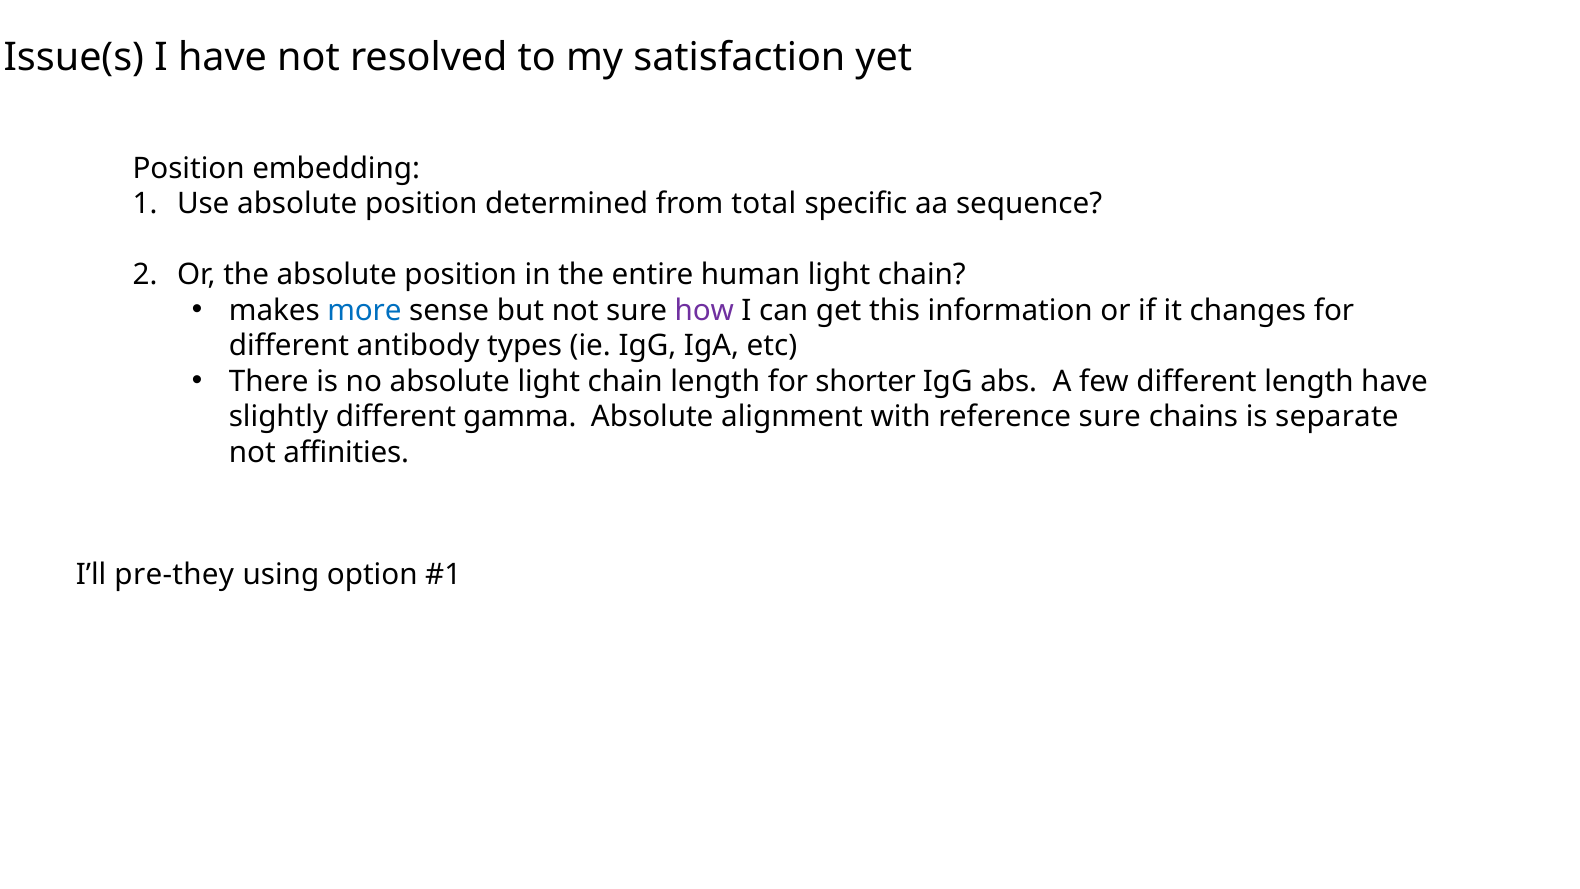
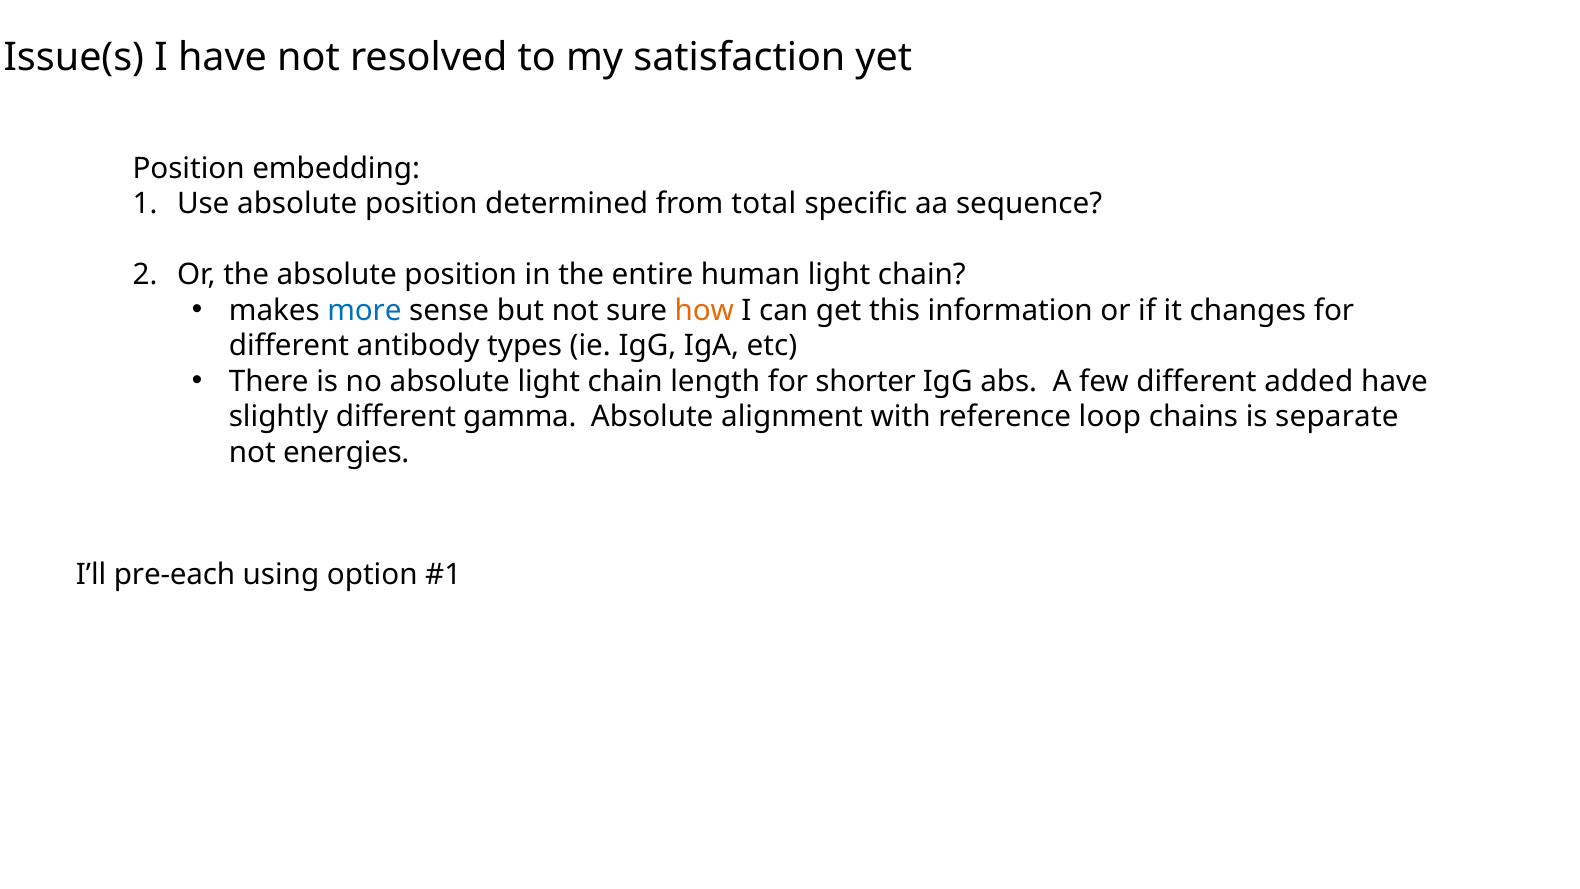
how colour: purple -> orange (704, 310)
different length: length -> added (1309, 382)
reference sure: sure -> loop (1110, 417)
affinities: affinities -> energies (346, 453)
pre-they: pre-they -> pre-each (175, 574)
